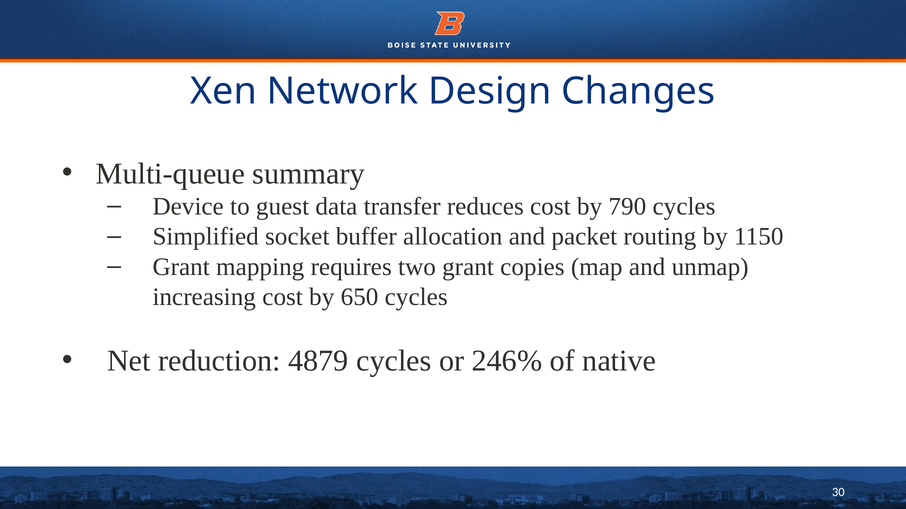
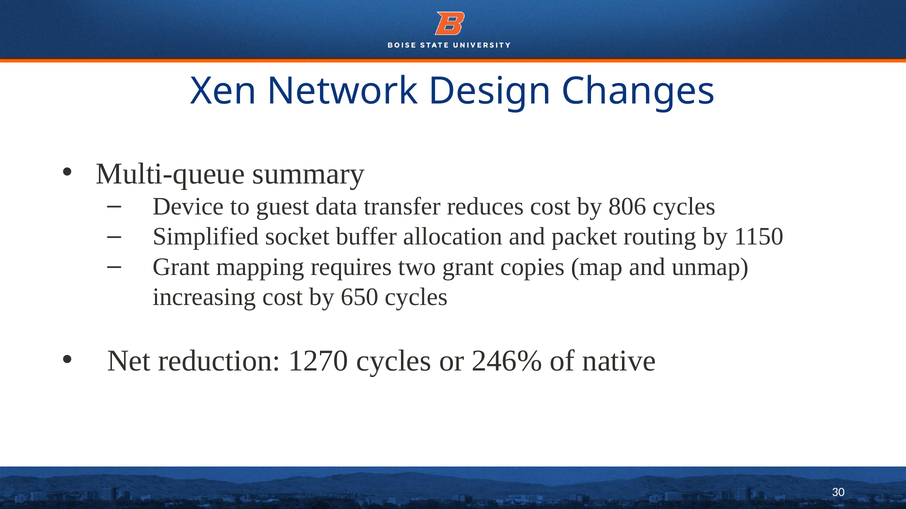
790: 790 -> 806 (627, 207)
4879: 4879 -> 1270 (318, 361)
